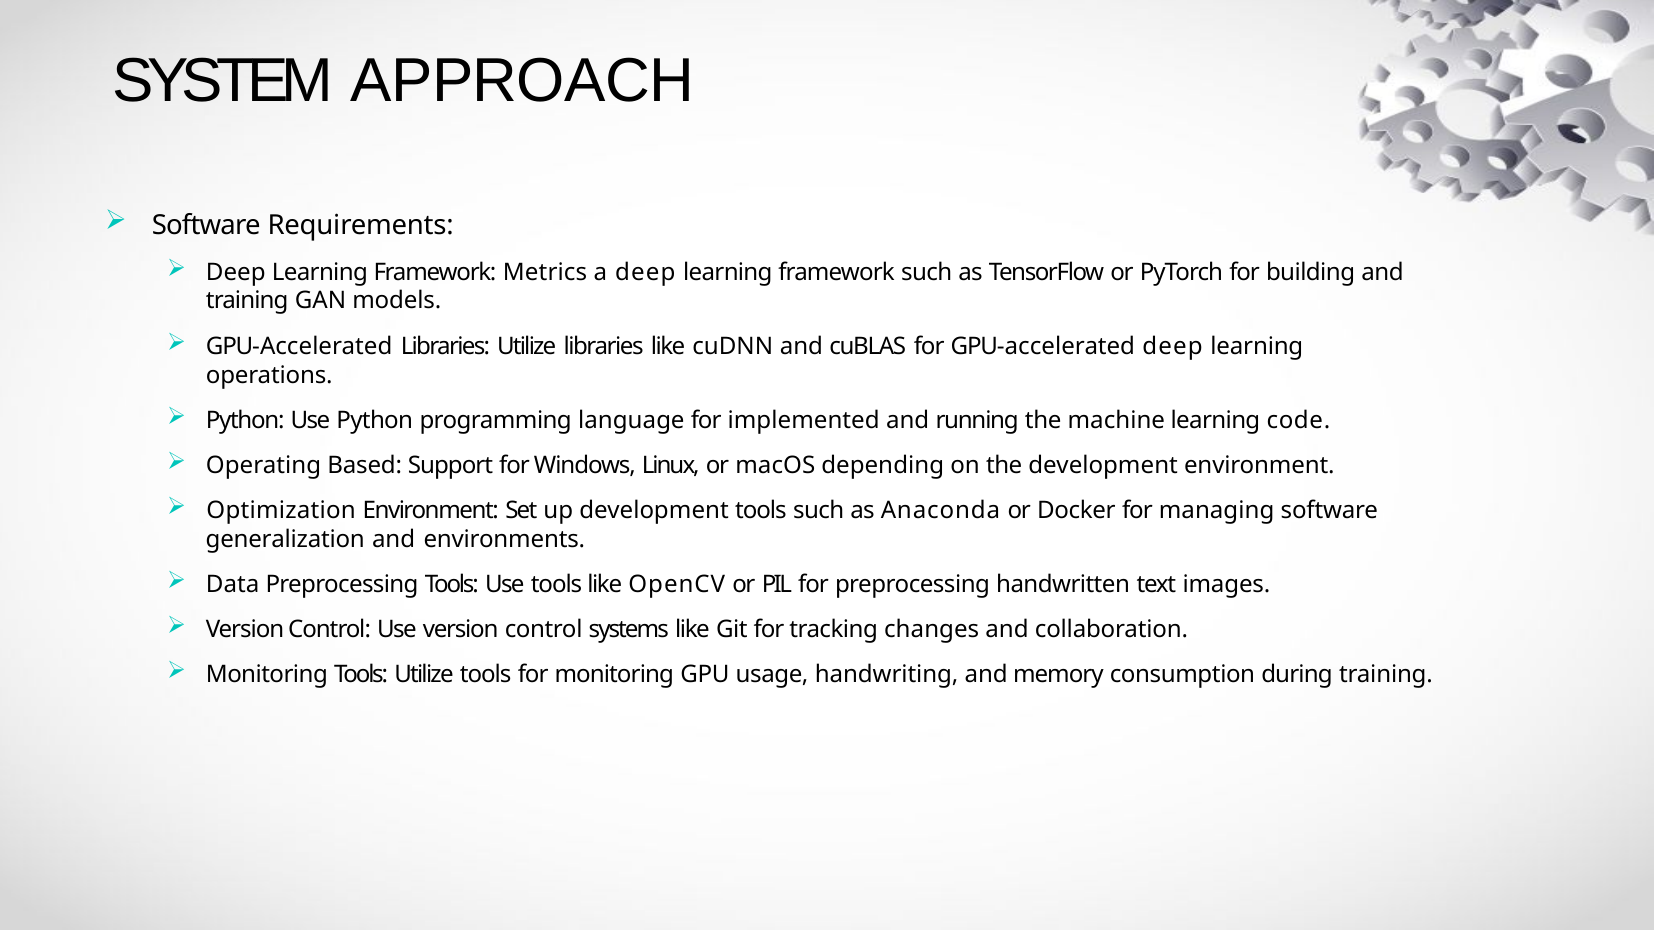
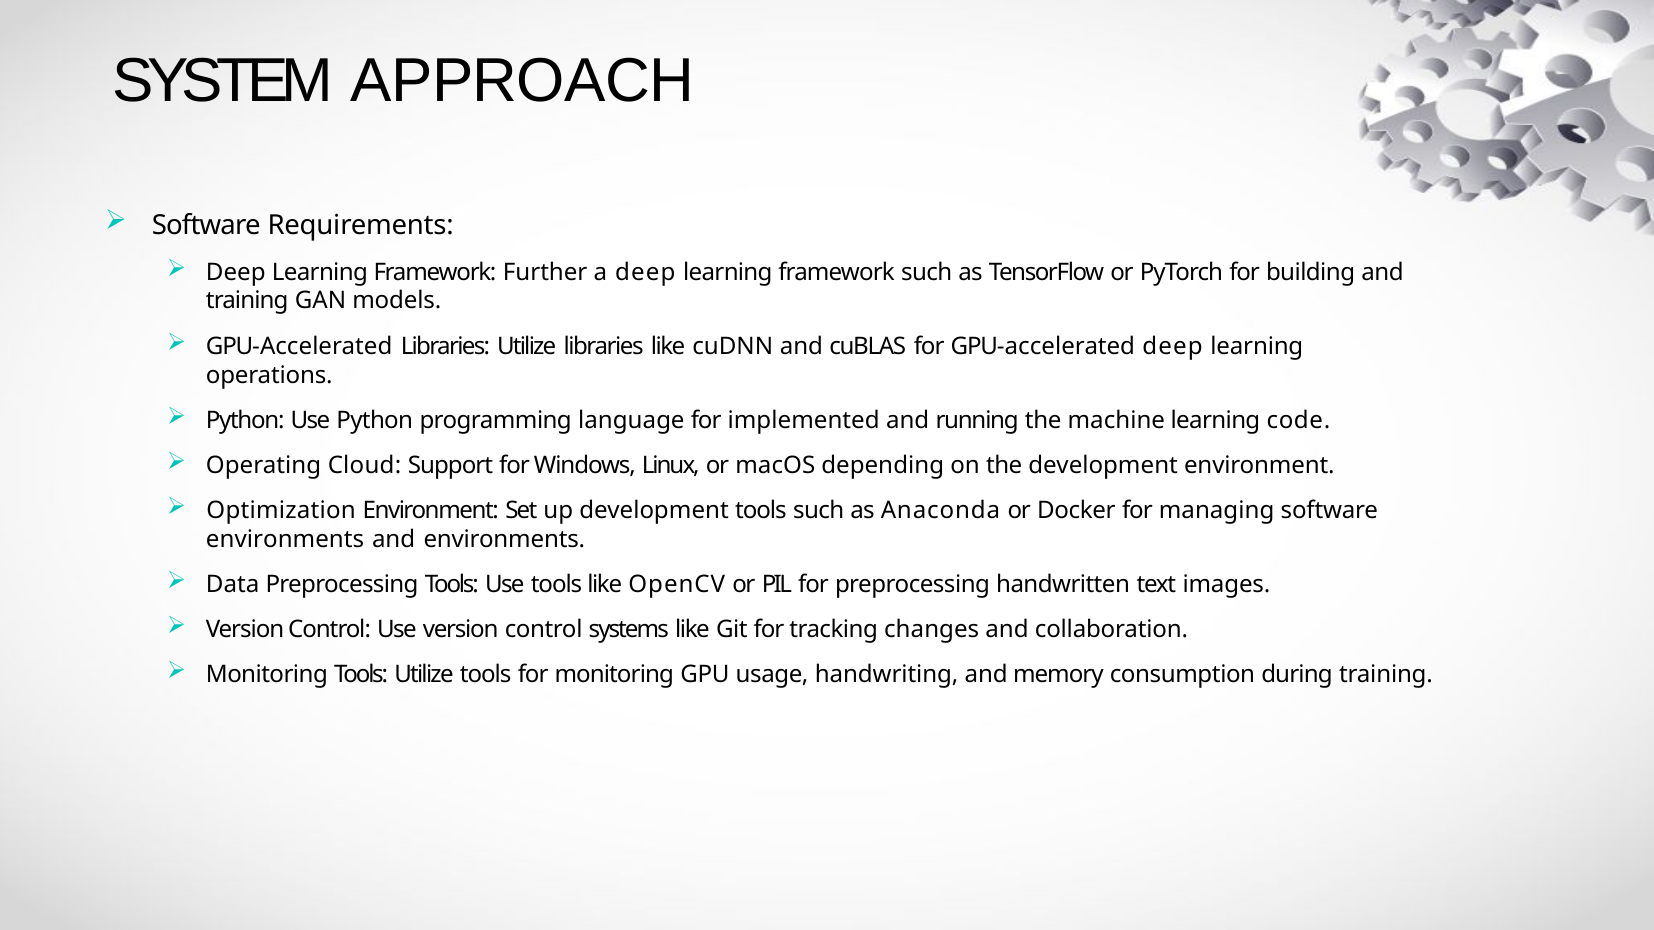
Metrics: Metrics -> Further (545, 272)
Based: Based -> Cloud (365, 465)
generalization: generalization -> environments (285, 540)
